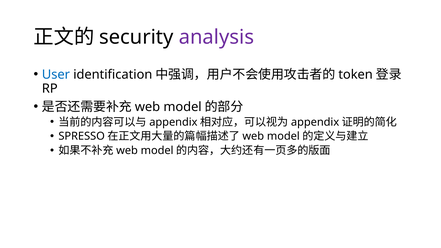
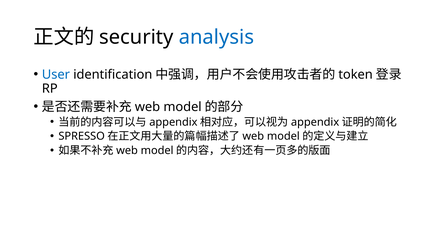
analysis colour: purple -> blue (216, 37)
